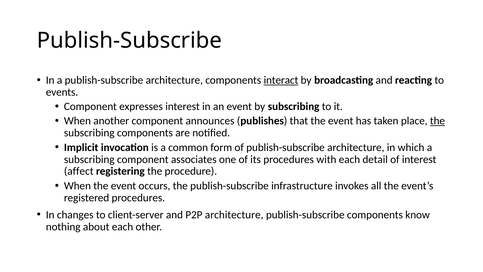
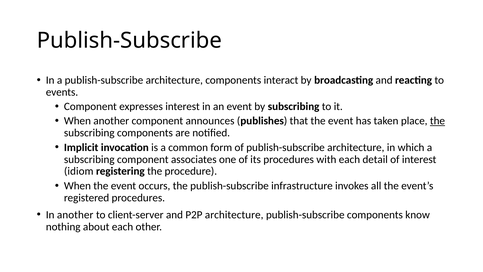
interact underline: present -> none (281, 80)
affect: affect -> idiom (79, 171)
In changes: changes -> another (75, 214)
